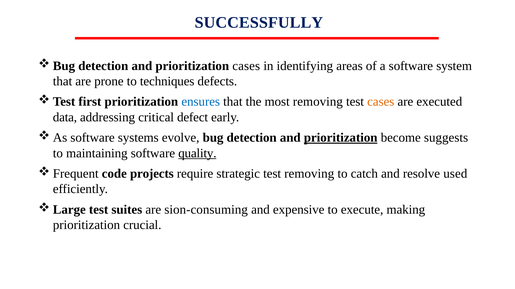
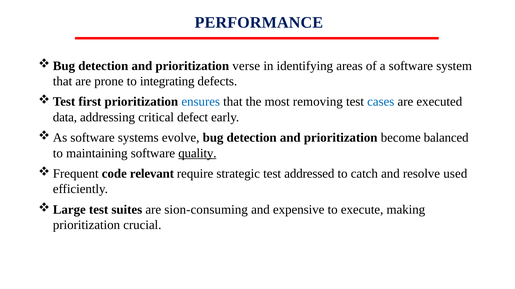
SUCCESSFULLY: SUCCESSFULLY -> PERFORMANCE (259, 23)
prioritization cases: cases -> verse (246, 66)
techniques: techniques -> integrating (167, 81)
cases colour: orange -> blue (381, 102)
prioritization underline: present -> none (341, 138)
suggests: suggests -> balanced (446, 138)
projects: projects -> relevant (152, 174)
test removing: removing -> addressed (309, 174)
